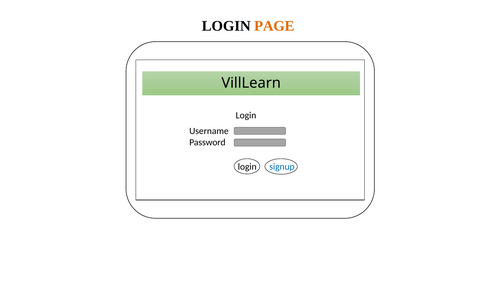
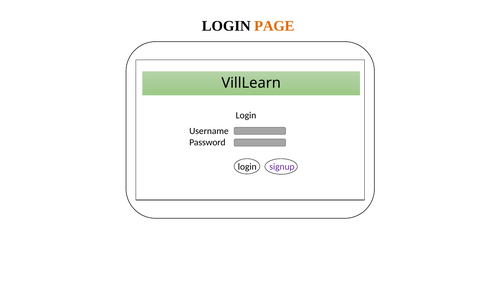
signup colour: blue -> purple (282, 167)
